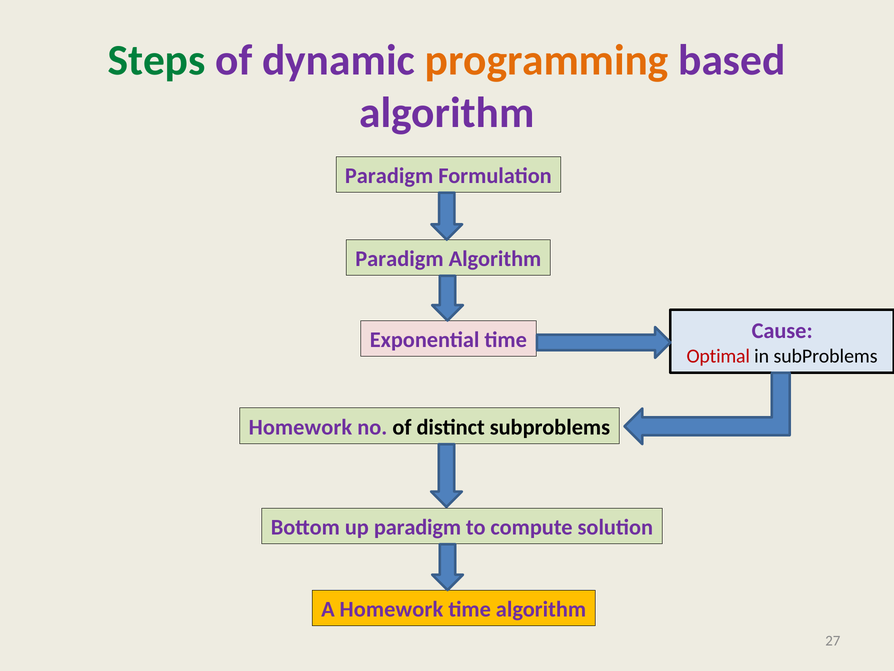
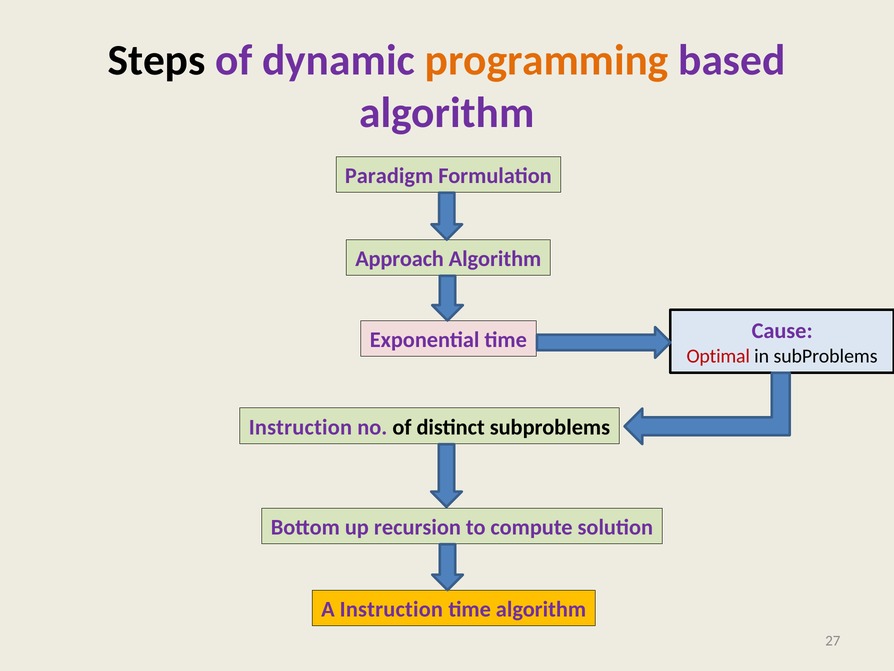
Steps colour: green -> black (157, 60)
Paradigm: Paradigm -> Approach (400, 259)
Homework: Homework -> Instruction (300, 427)
up paradigm: paradigm -> recursion (417, 527)
A Homework: Homework -> Instruction (391, 609)
